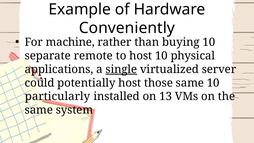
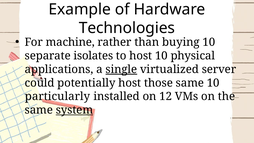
Conveniently: Conveniently -> Technologies (127, 28)
remote: remote -> isolates (93, 56)
13: 13 -> 12 (166, 96)
system underline: none -> present (74, 110)
